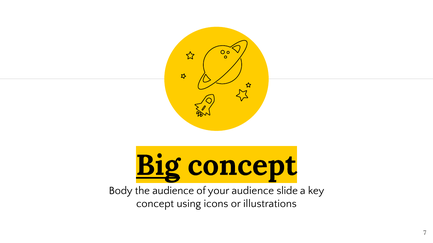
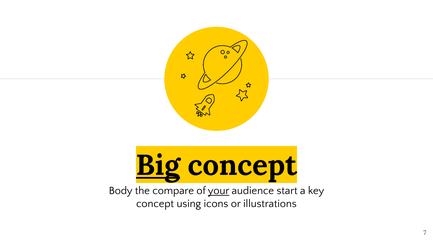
the audience: audience -> compare (173, 191)
your underline: none -> present (219, 191)
slide: slide -> start (287, 191)
